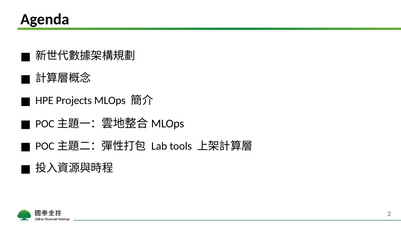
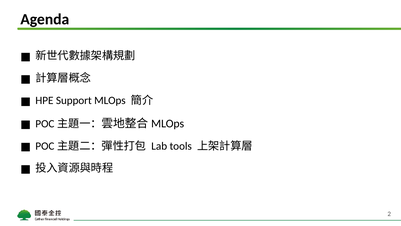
Projects: Projects -> Support (74, 100)
